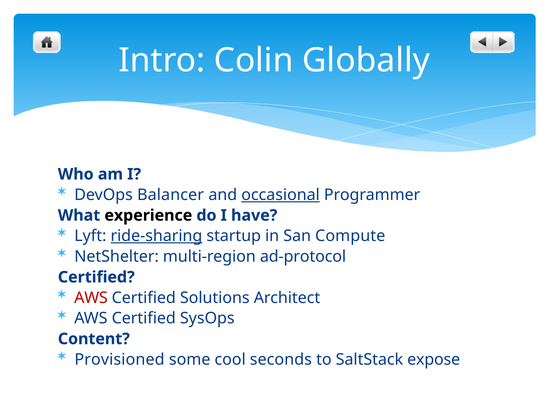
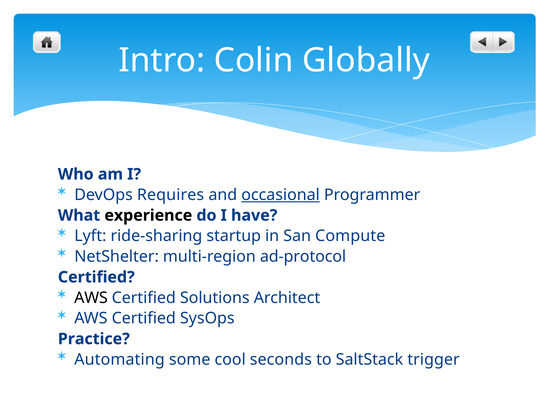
Balancer: Balancer -> Requires (171, 195)
ride-sharing underline: present -> none (156, 236)
AWS colour: red -> black (91, 298)
Content: Content -> Practice (94, 339)
Provisioned: Provisioned -> Automating (120, 359)
expose: expose -> trigger (434, 359)
